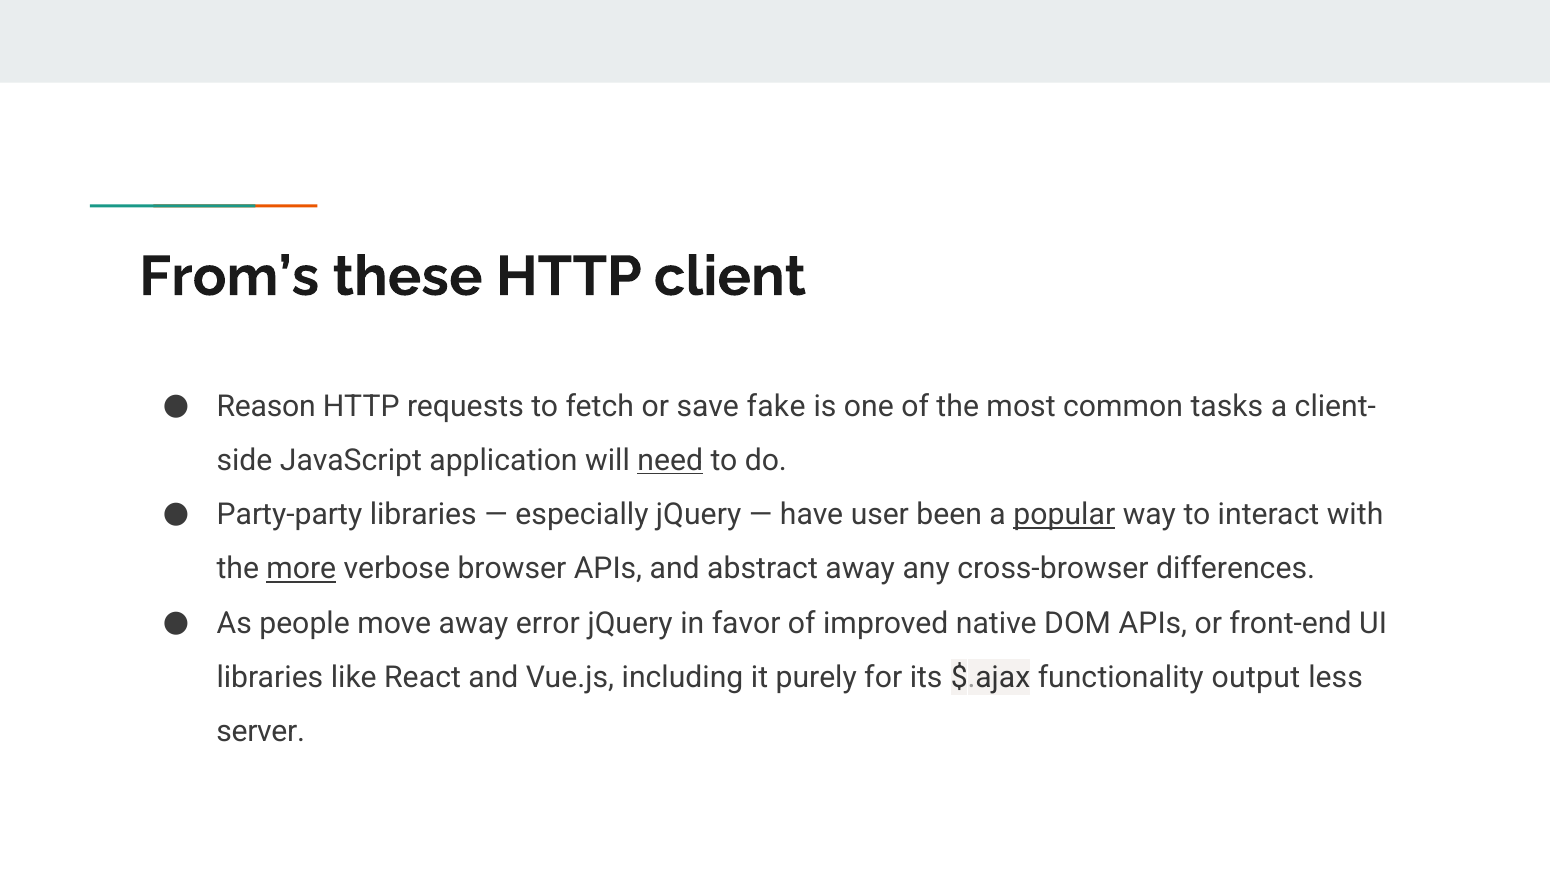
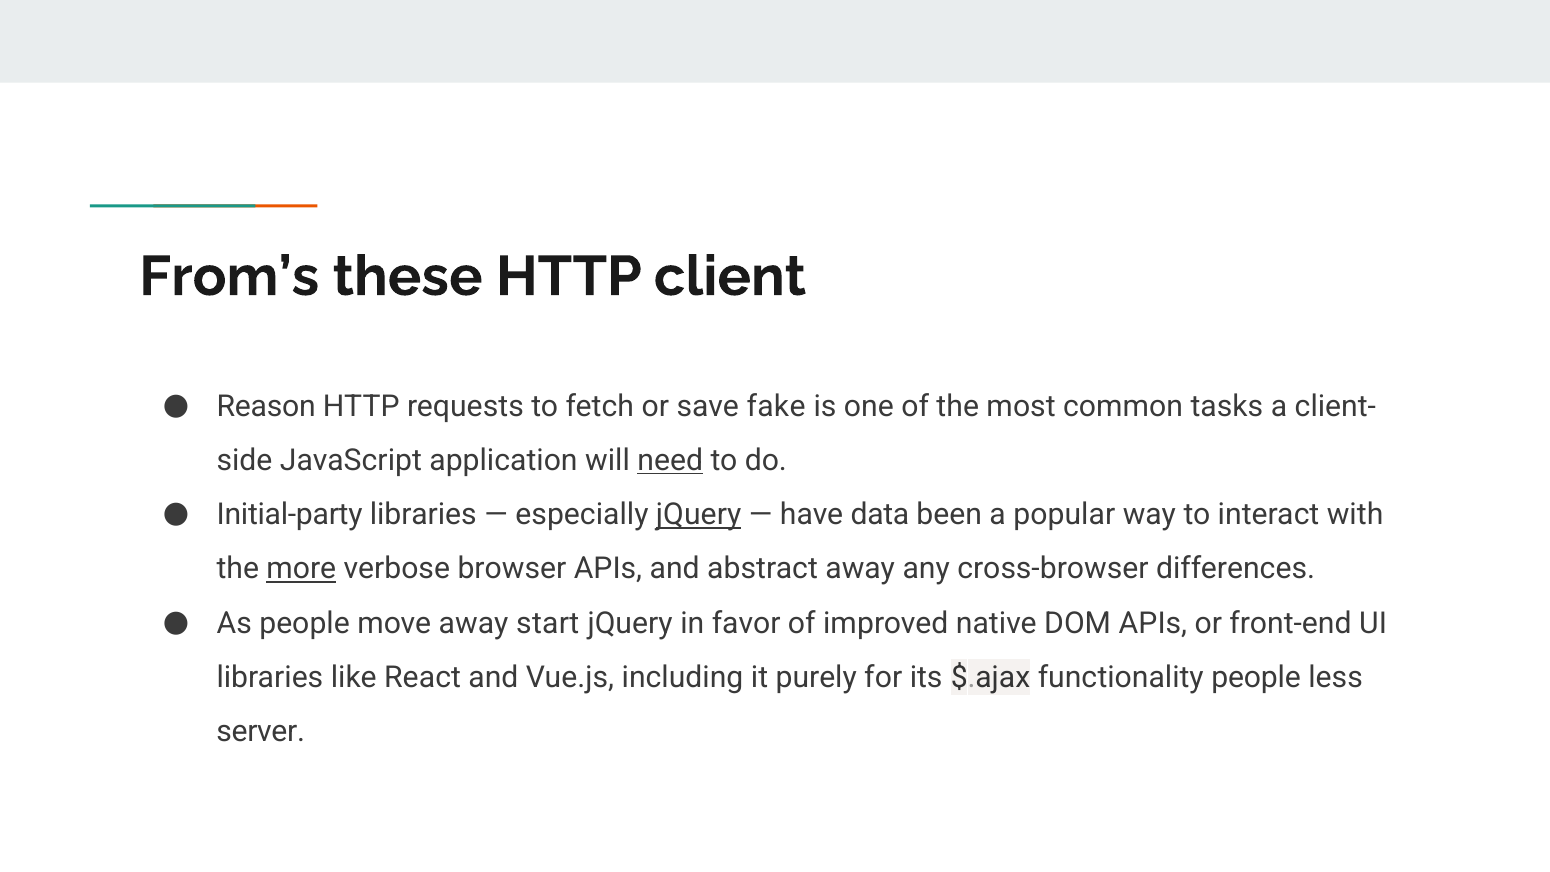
Party-party: Party-party -> Initial-party (290, 515)
jQuery underline: none -> present (699, 515)
user: user -> data (880, 515)
popular underline: present -> none (1064, 515)
error: error -> start (548, 623)
functionality output: output -> people (1256, 677)
